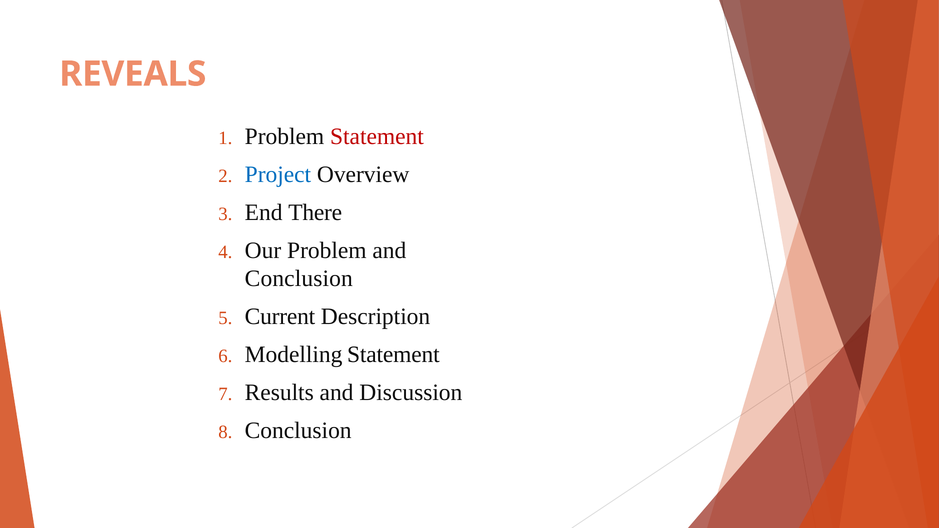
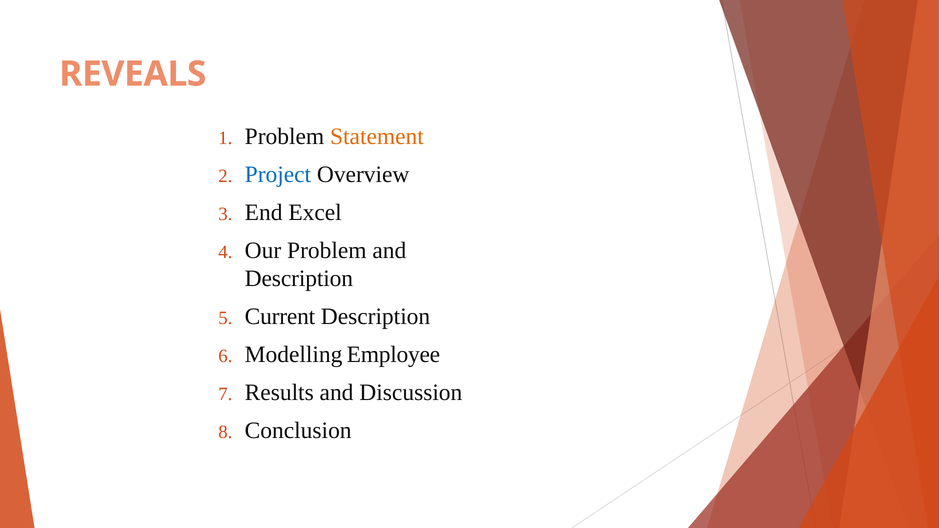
Statement colour: red -> orange (377, 137)
There: There -> Excel (315, 213)
Conclusion: Conclusion -> Description (299, 279)
Modelling Statement: Statement -> Employee (393, 355)
